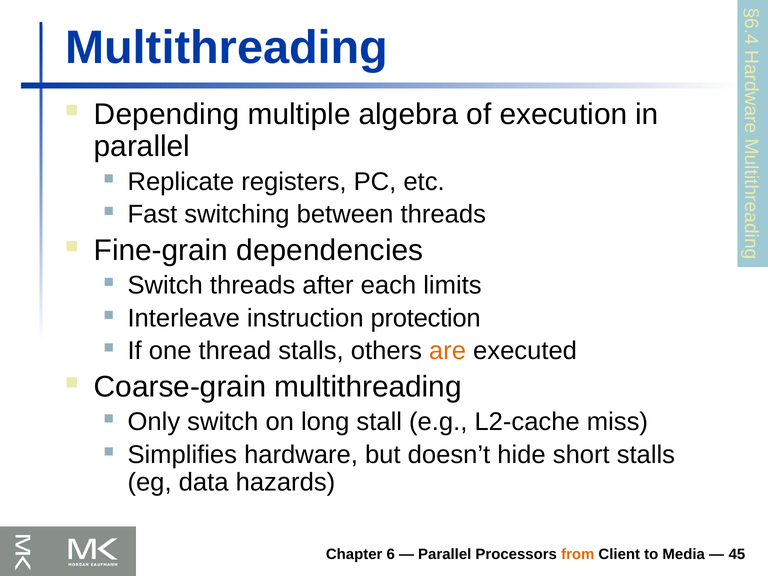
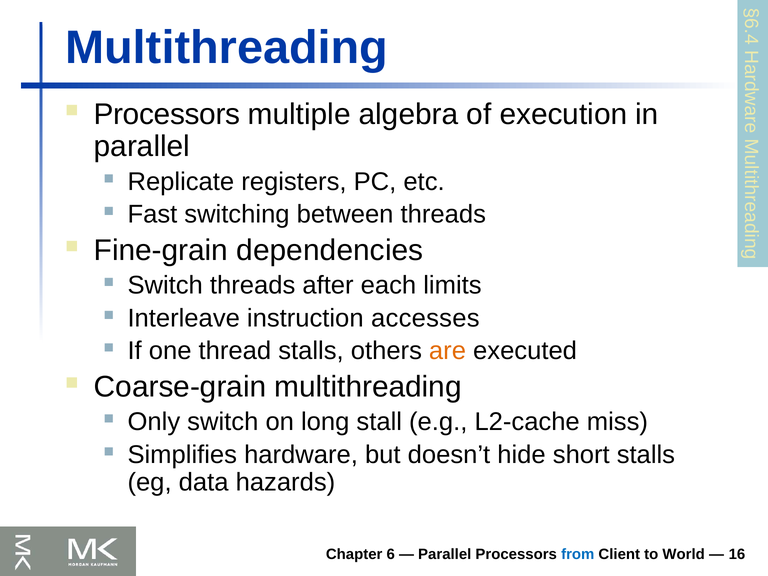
Depending: Depending -> Processors (167, 114)
protection: protection -> accesses (425, 318)
from colour: orange -> blue (578, 554)
Media: Media -> World (684, 554)
45: 45 -> 16 (737, 554)
